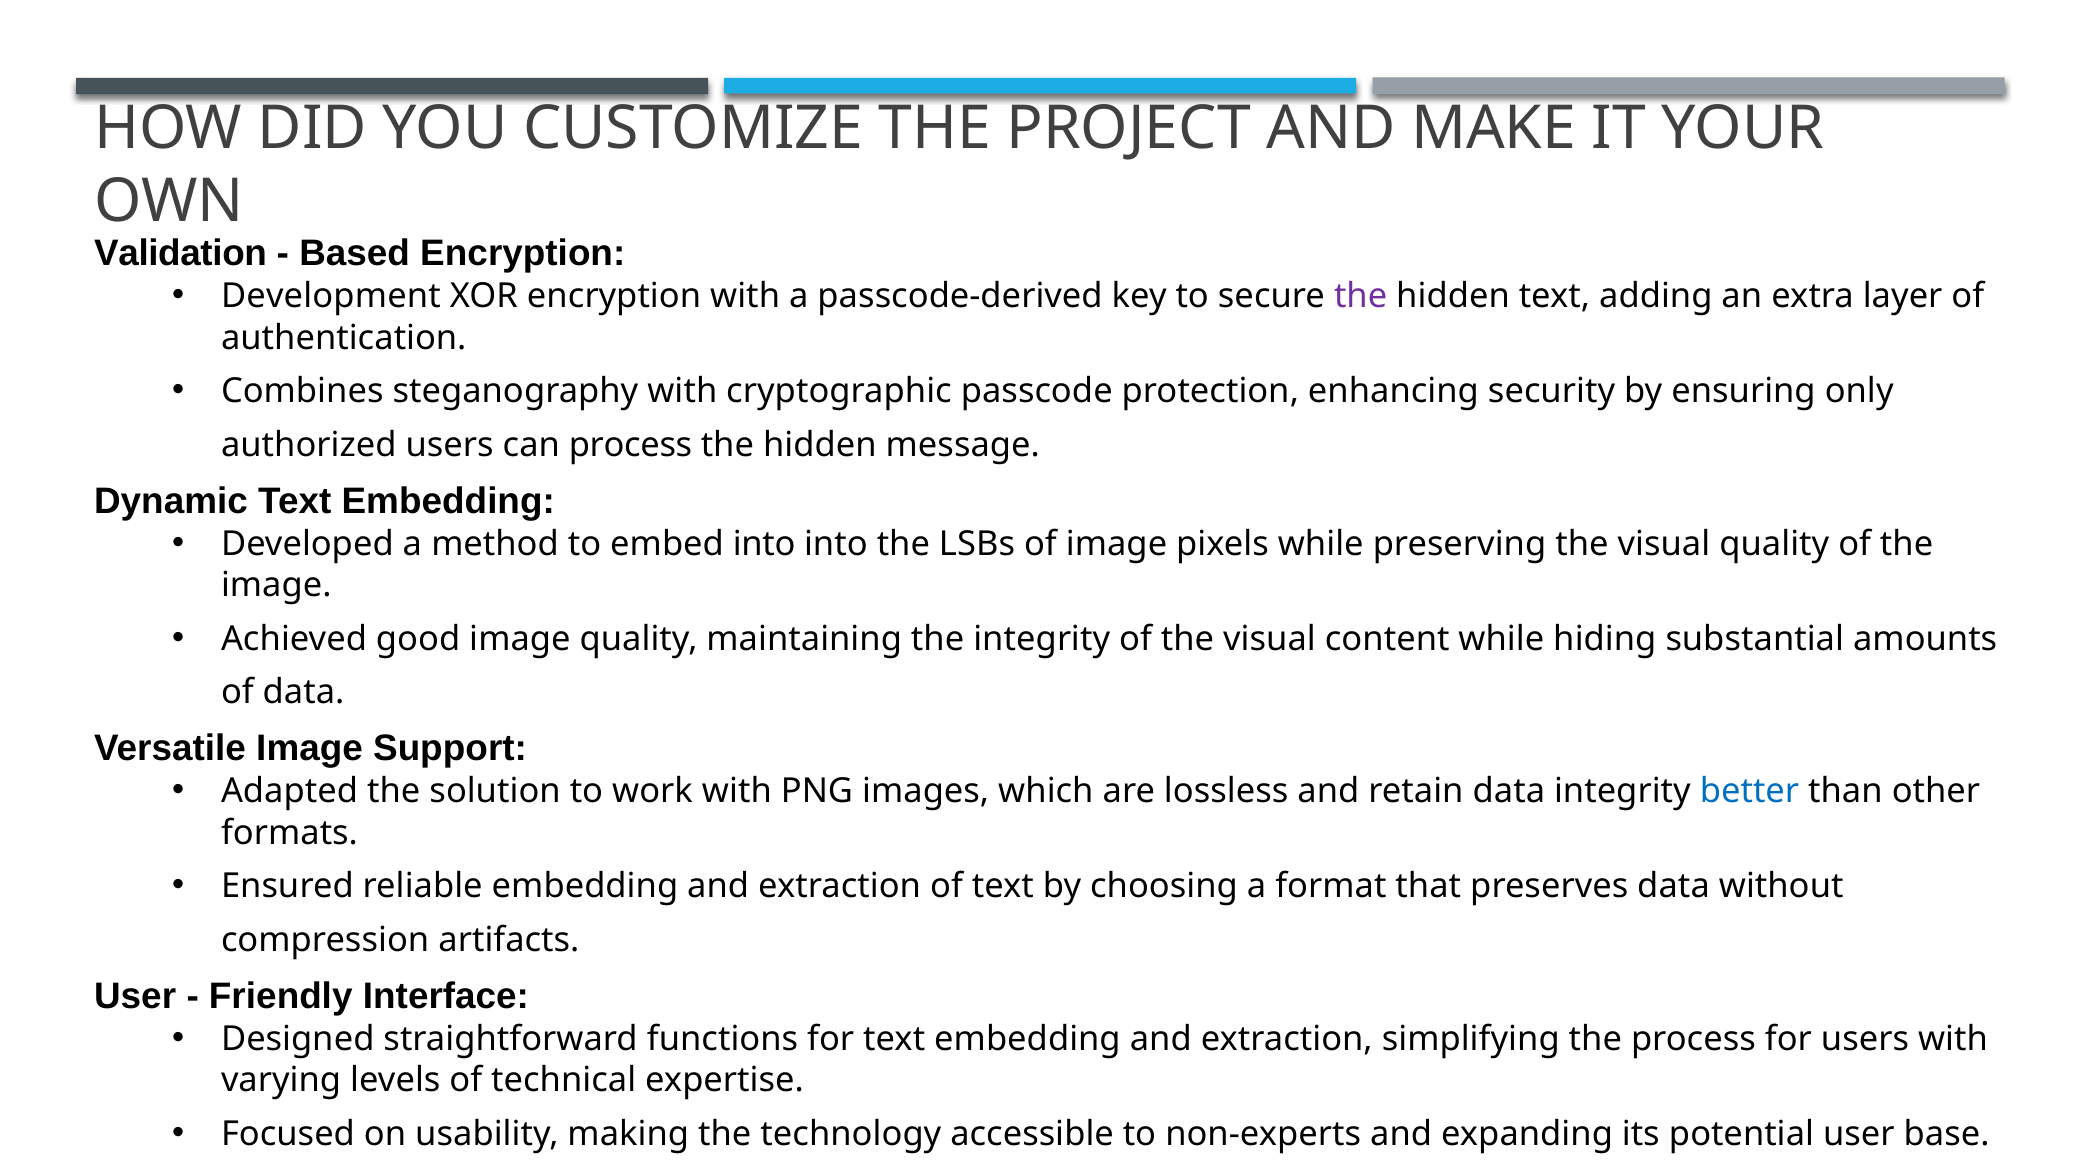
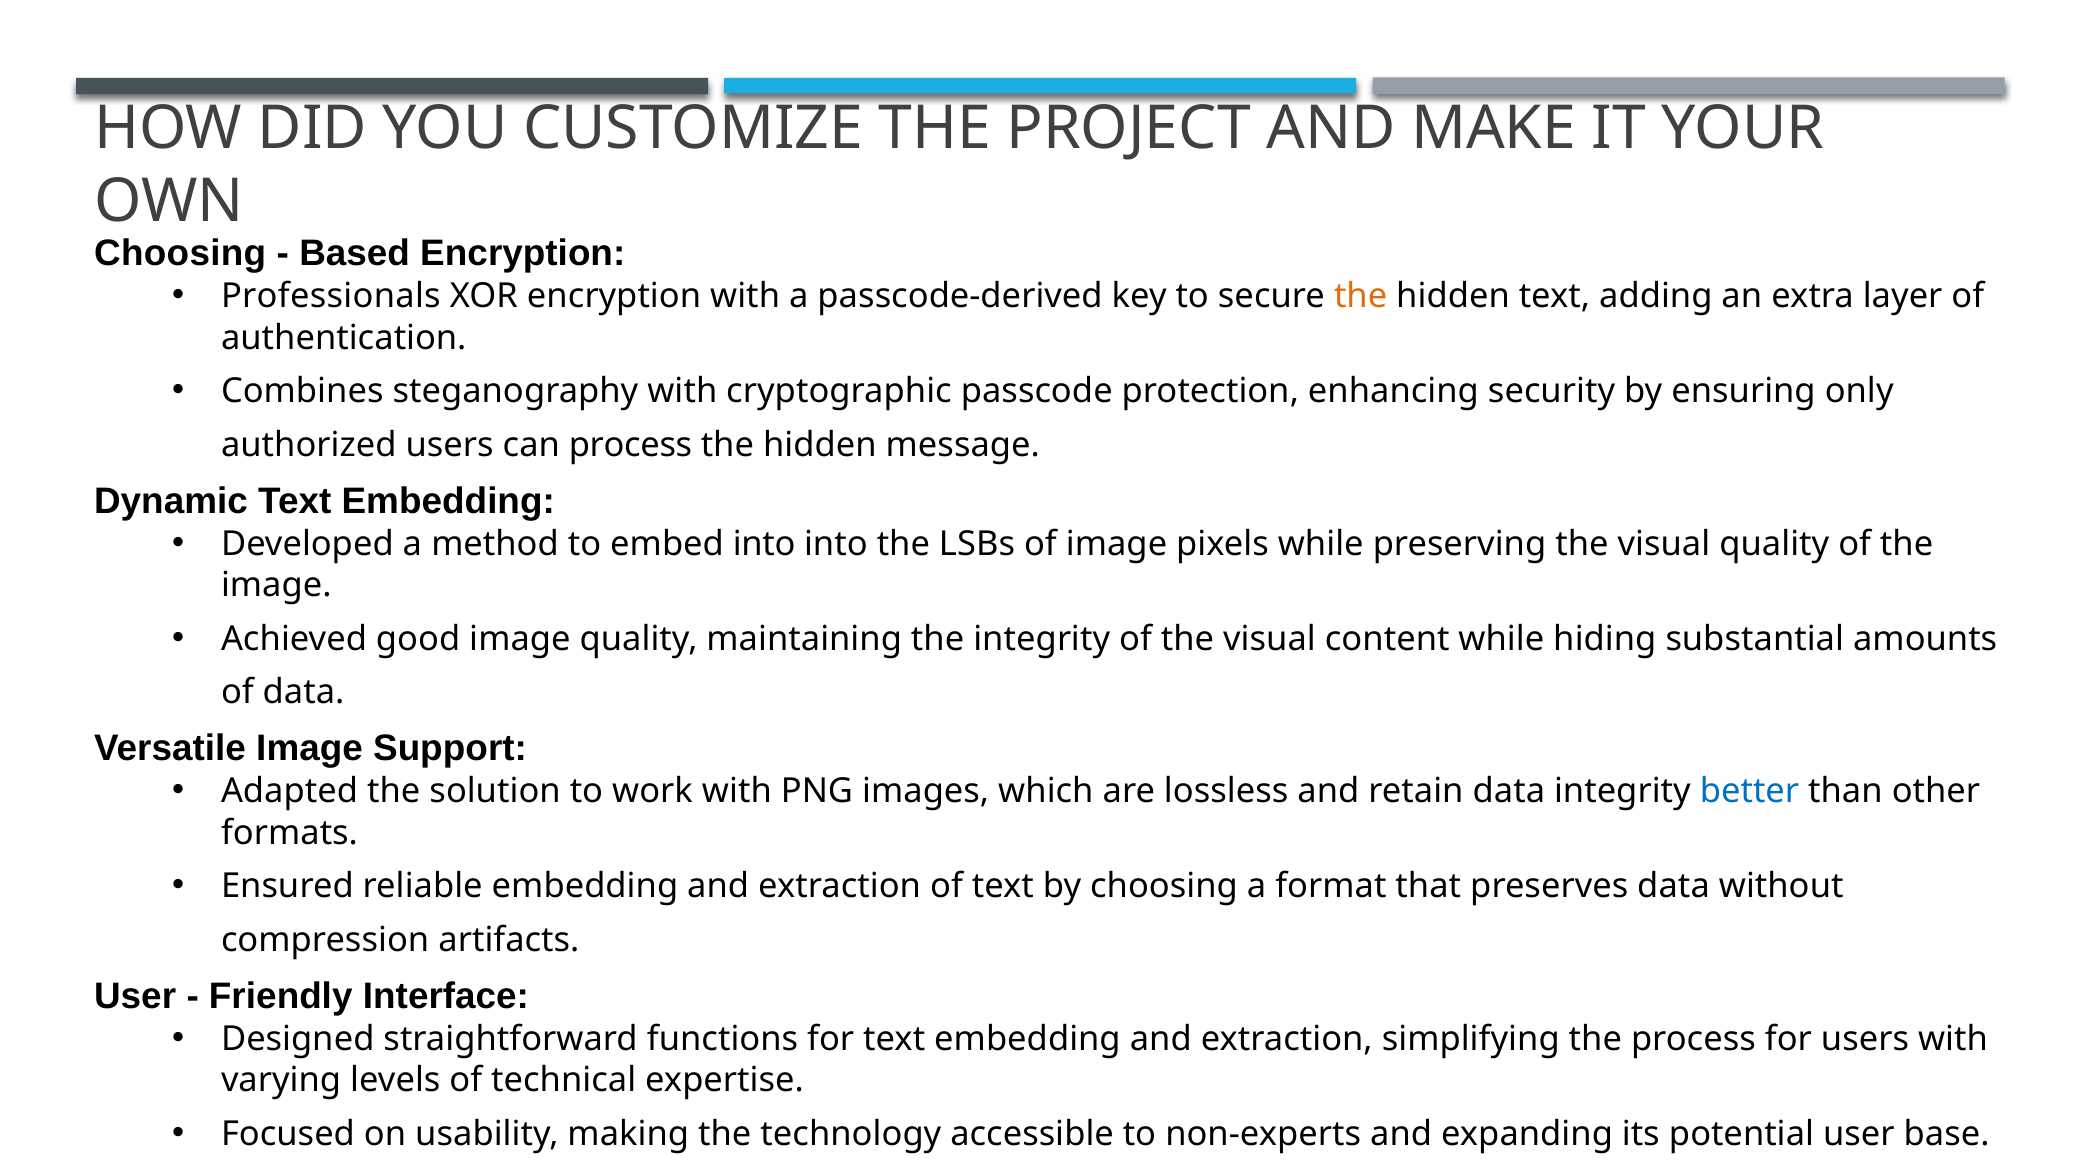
Validation: Validation -> Choosing (180, 254)
Development: Development -> Professionals (331, 297)
the colour: purple -> orange (1361, 297)
